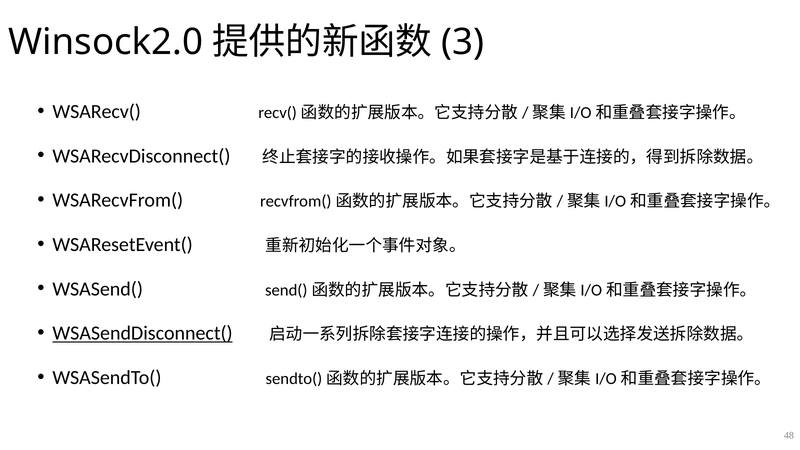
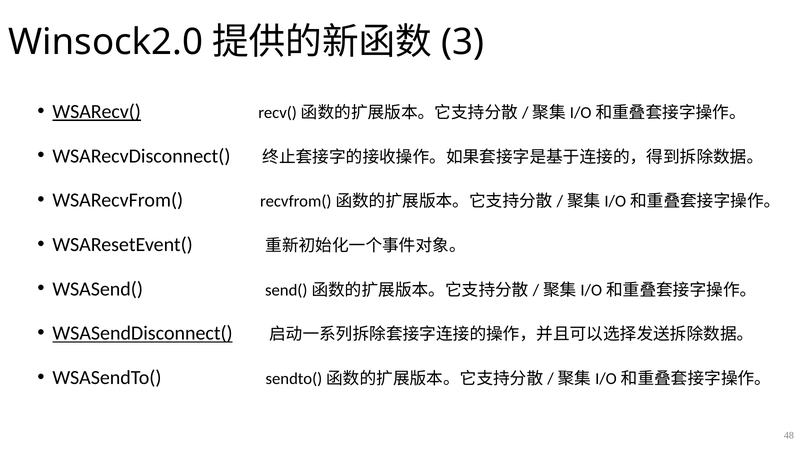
WSARecv( underline: none -> present (97, 112)
